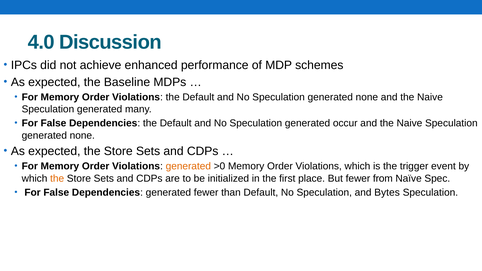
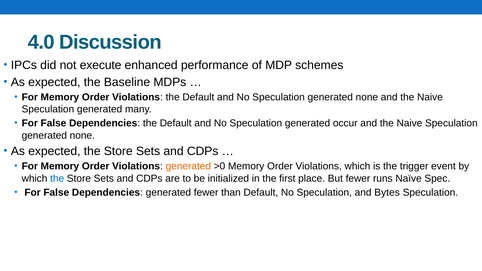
achieve: achieve -> execute (101, 65)
the colour: orange -> blue (57, 178)
from: from -> runs (383, 178)
